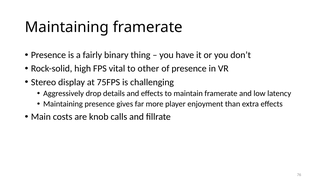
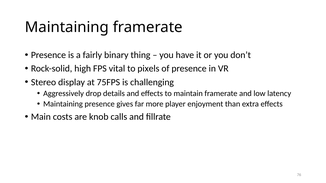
other: other -> pixels (148, 69)
